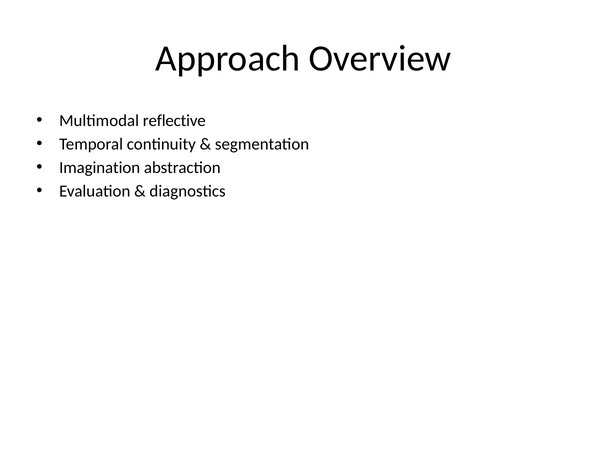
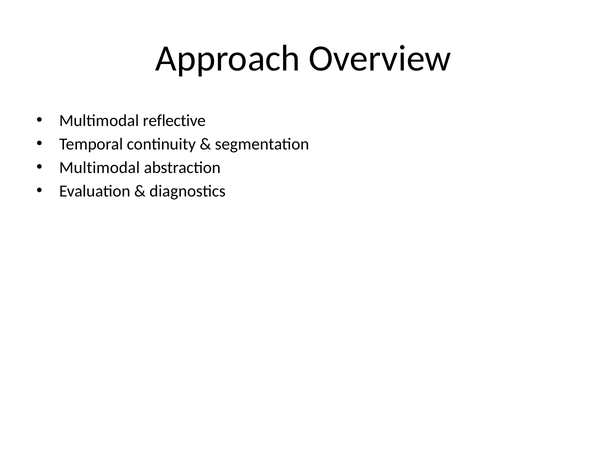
Imagination: Imagination -> Multimodal (100, 168)
